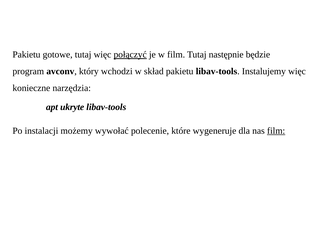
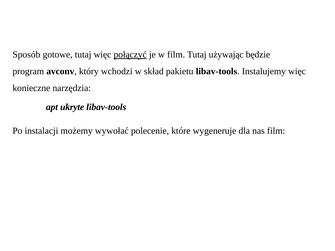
Pakietu: Pakietu -> Sposób (26, 55)
następnie: następnie -> używając (226, 55)
film underline: present -> none (276, 131)
